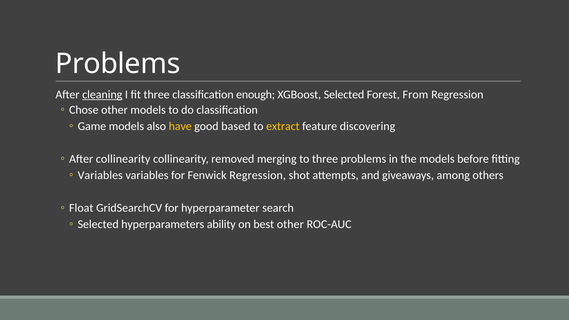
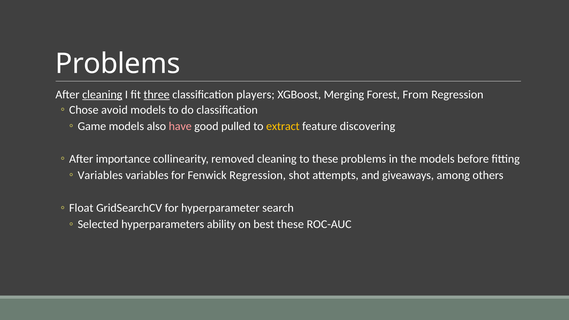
three underline: none -> present (157, 95)
enough: enough -> players (255, 95)
XGBoost Selected: Selected -> Merging (344, 95)
Chose other: other -> avoid (114, 110)
have colour: yellow -> pink (180, 126)
based: based -> pulled (236, 126)
After collinearity: collinearity -> importance (123, 159)
removed merging: merging -> cleaning (277, 159)
to three: three -> these (325, 159)
best other: other -> these (290, 224)
